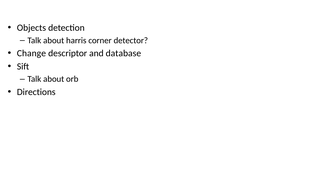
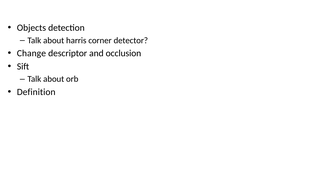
database: database -> occlusion (123, 53)
Directions: Directions -> Definition (36, 92)
